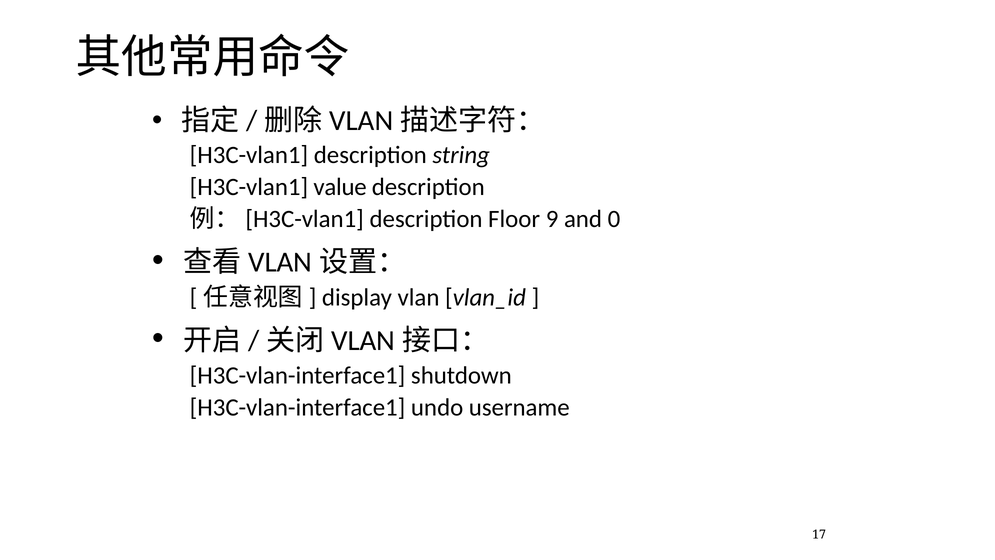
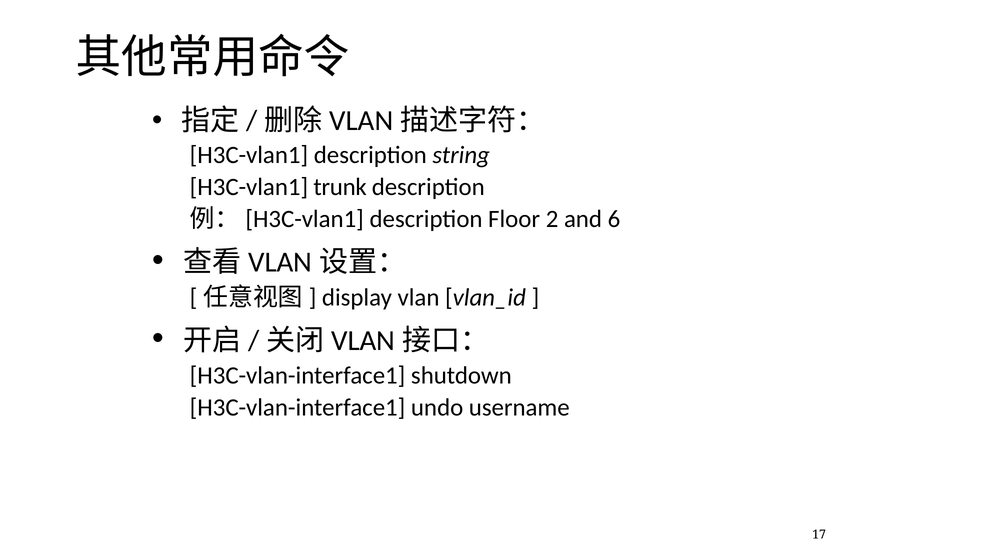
value: value -> trunk (340, 187)
9: 9 -> 2 (552, 219)
0: 0 -> 6 (614, 219)
